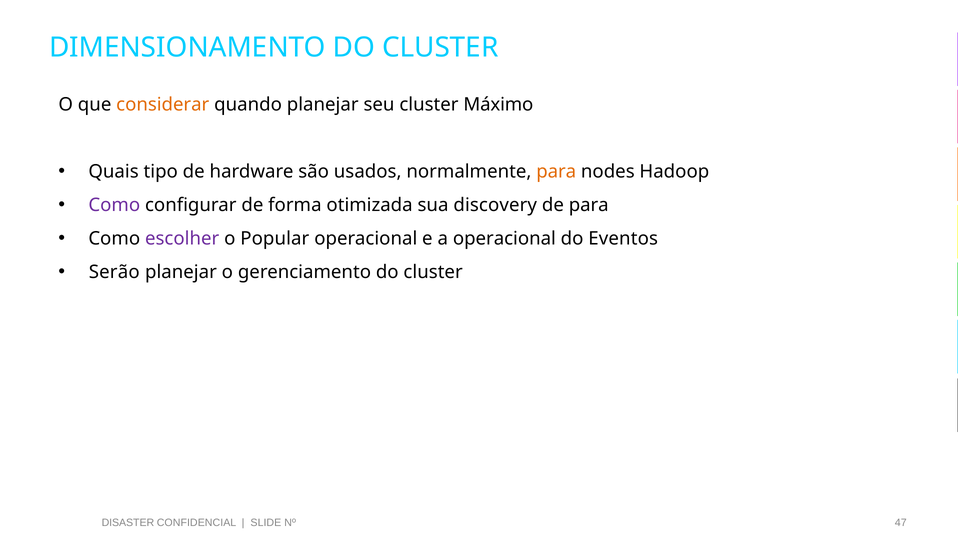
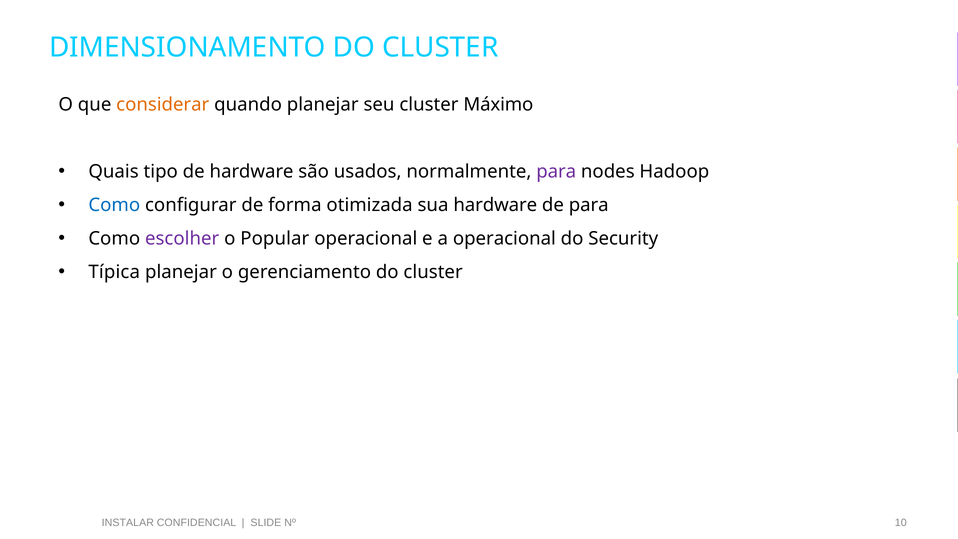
para colour: orange -> purple (556, 171)
Como colour: purple -> blue (114, 205)
sua discovery: discovery -> hardware (495, 205)
Eventos: Eventos -> Security (623, 239)
Serão: Serão -> Típica (114, 272)
DISASTER: DISASTER -> INSTALAR (128, 523)
47: 47 -> 10 (901, 523)
